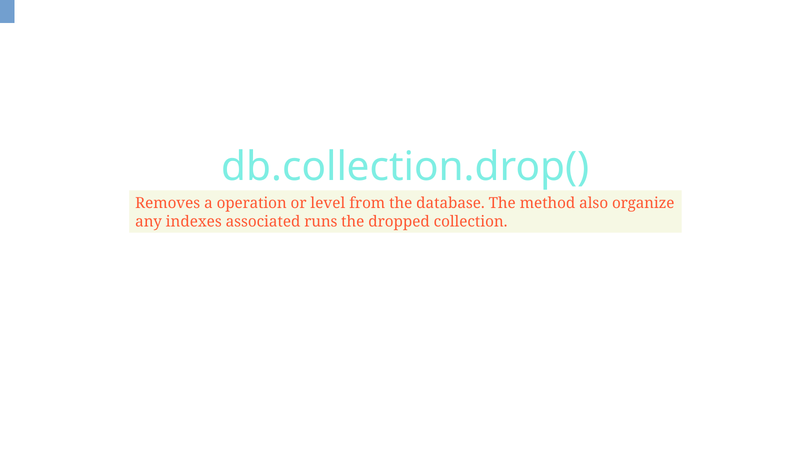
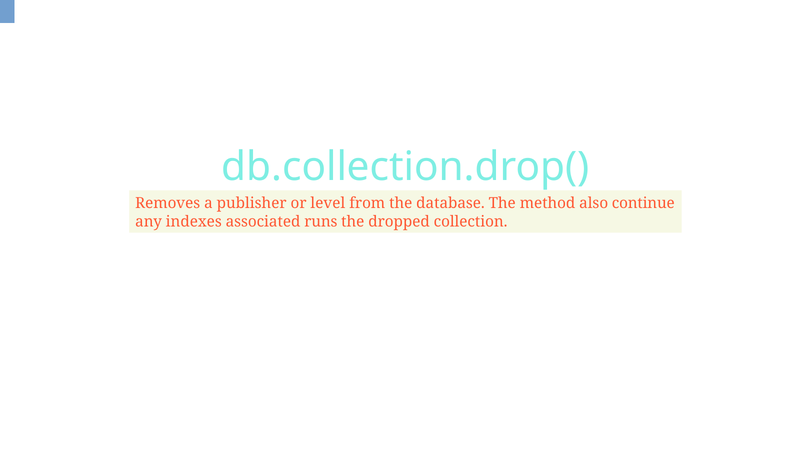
operation: operation -> publisher (252, 204)
organize: organize -> continue (643, 204)
